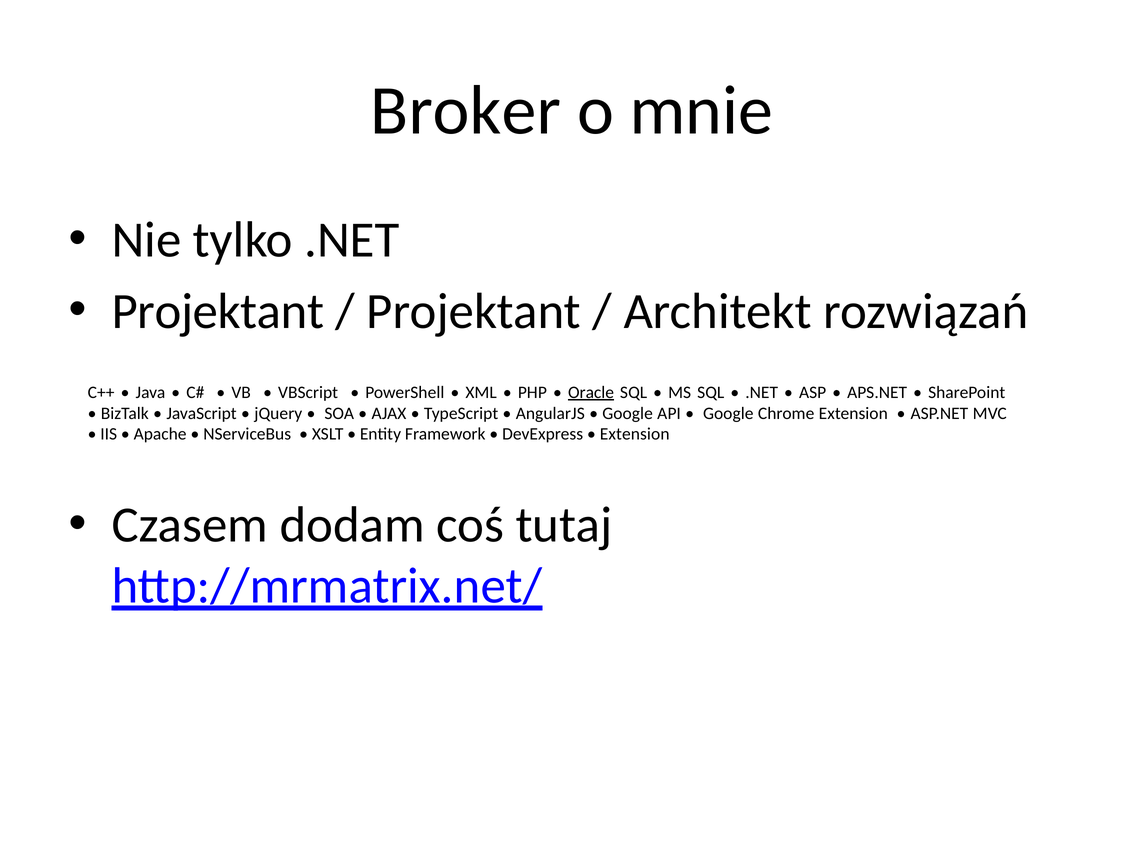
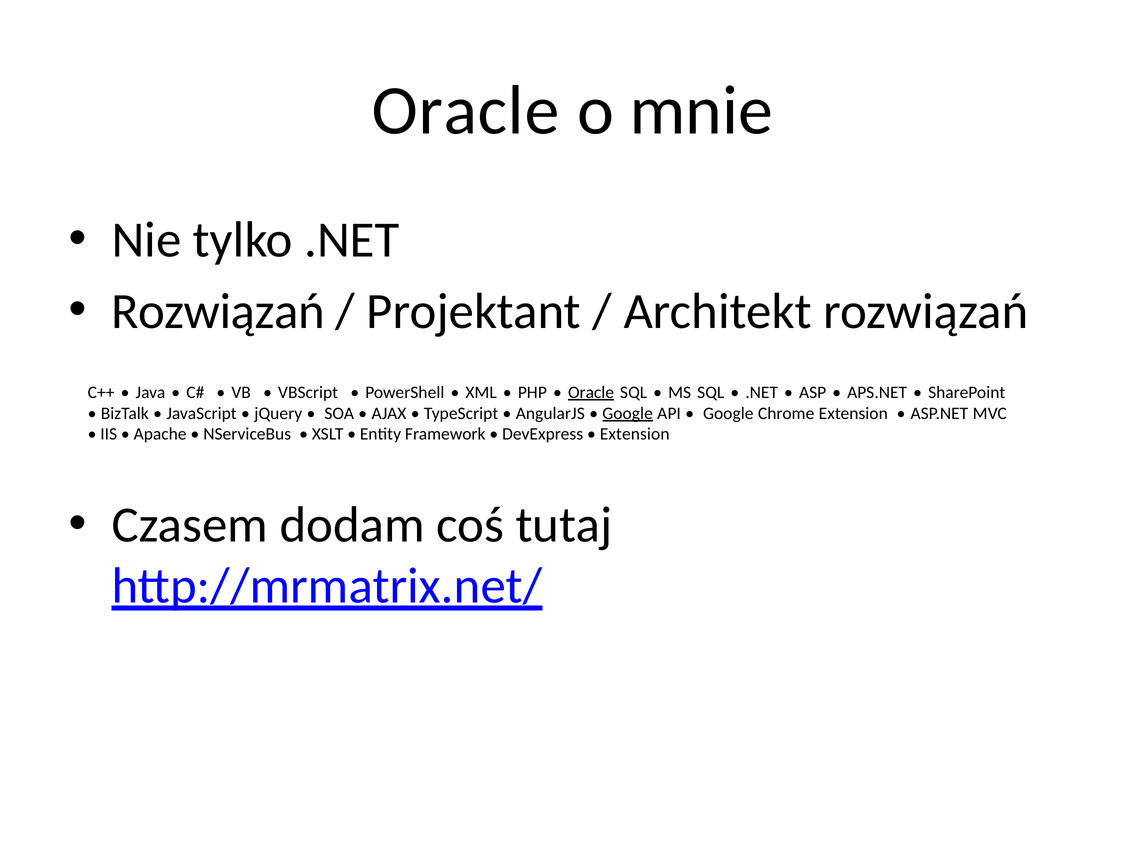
Broker: Broker -> Oracle (465, 111)
Projektant: Projektant -> Rozwiązań (218, 311)
Google underline: none -> present (628, 413)
